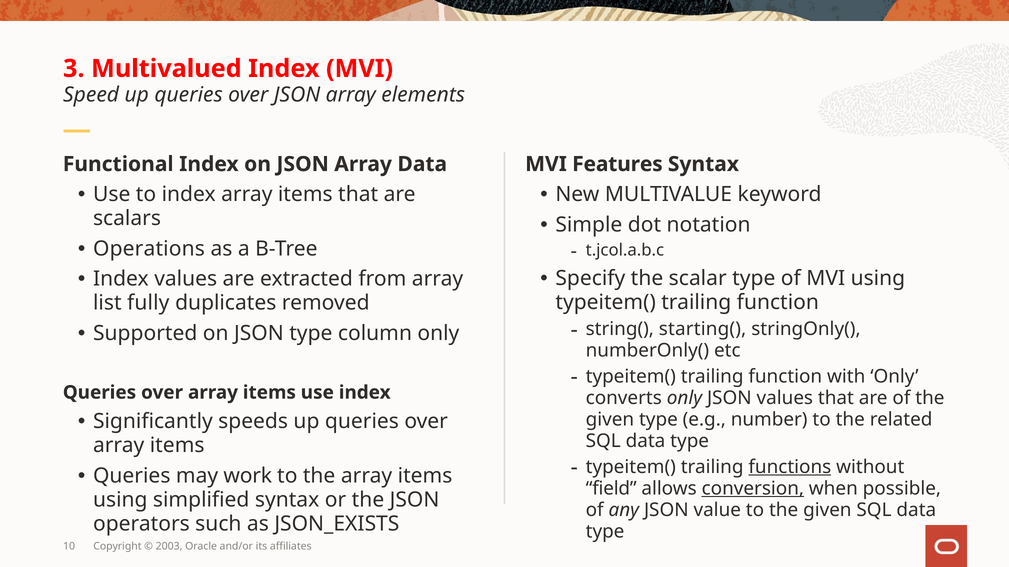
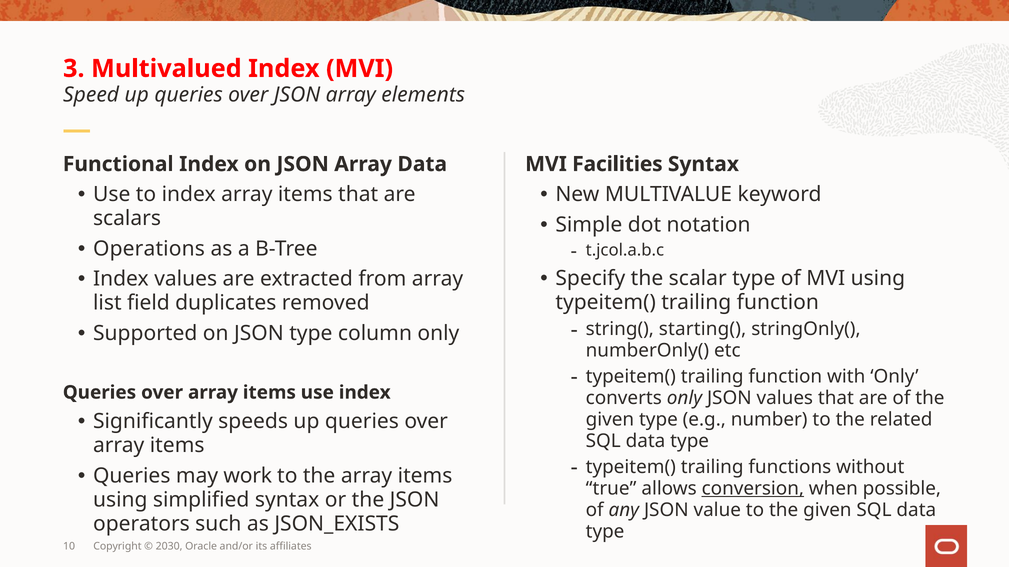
Features: Features -> Facilities (617, 164)
fully: fully -> field (148, 303)
functions underline: present -> none (790, 467)
field: field -> true (611, 489)
2003: 2003 -> 2030 (169, 547)
